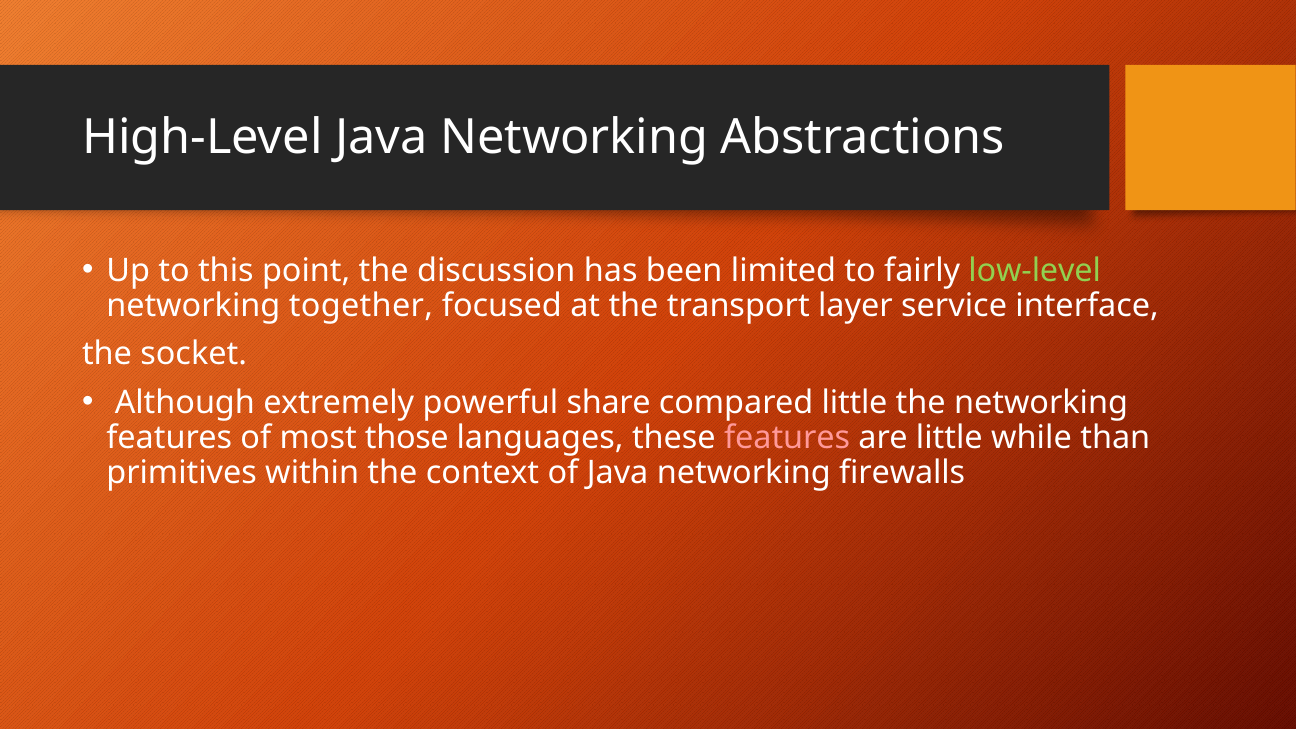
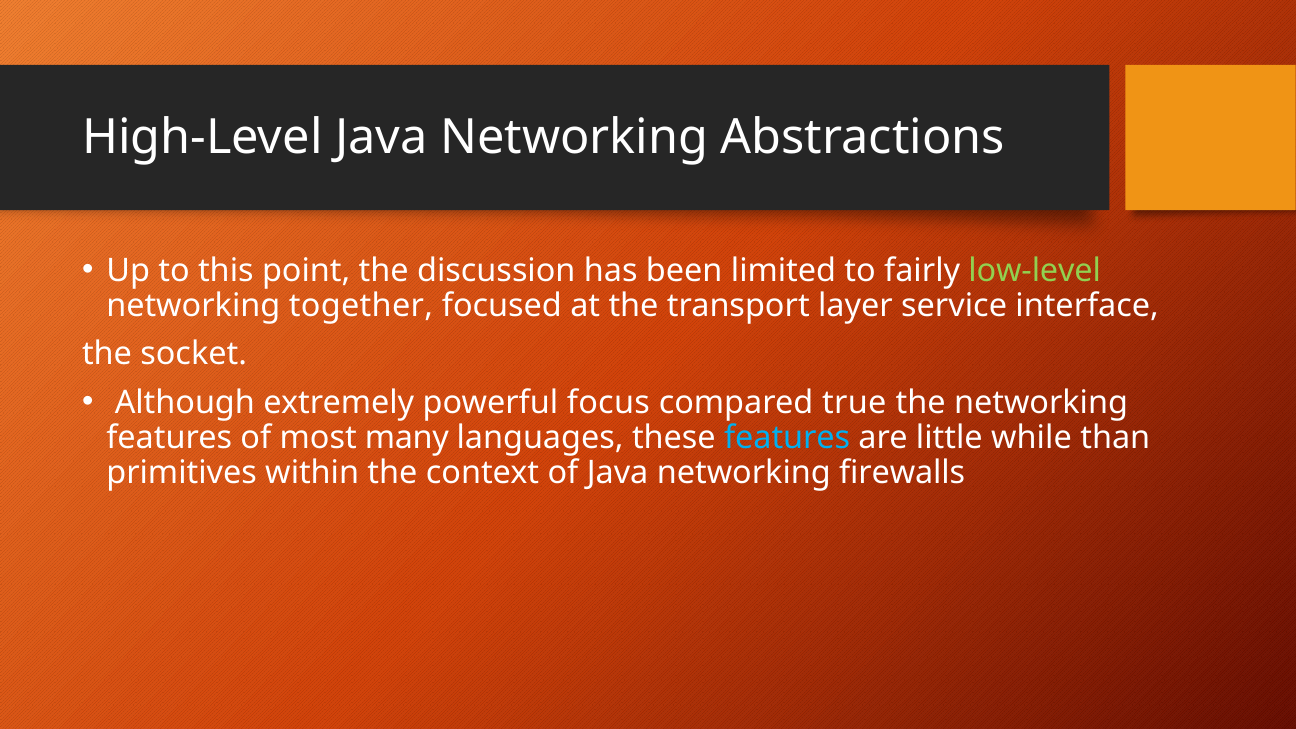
share: share -> focus (608, 403)
compared little: little -> true (854, 403)
those: those -> many (407, 437)
features colour: pink -> light blue (787, 437)
